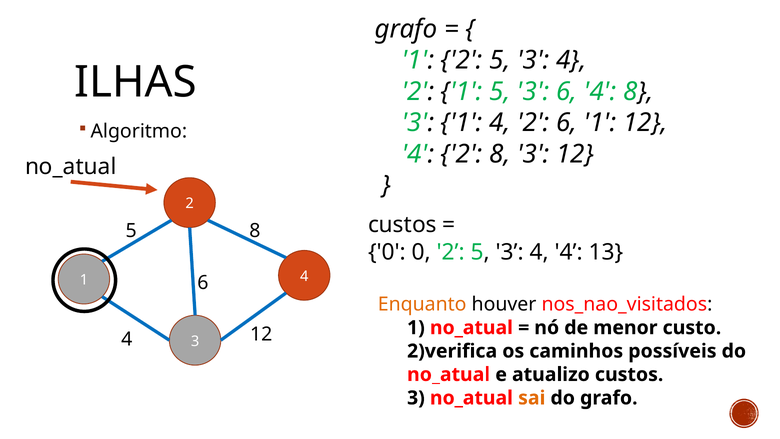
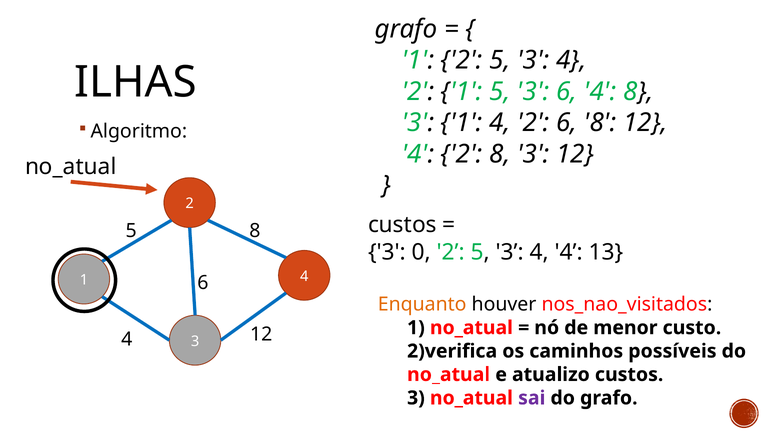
2 6 1: 1 -> 8 (600, 123)
0: 0 -> 3 (387, 252)
sai colour: orange -> purple (532, 398)
